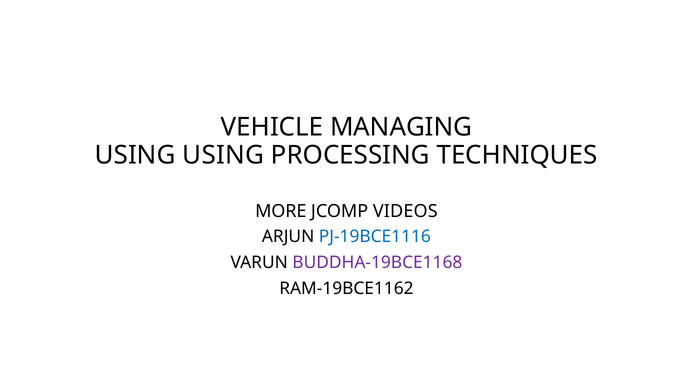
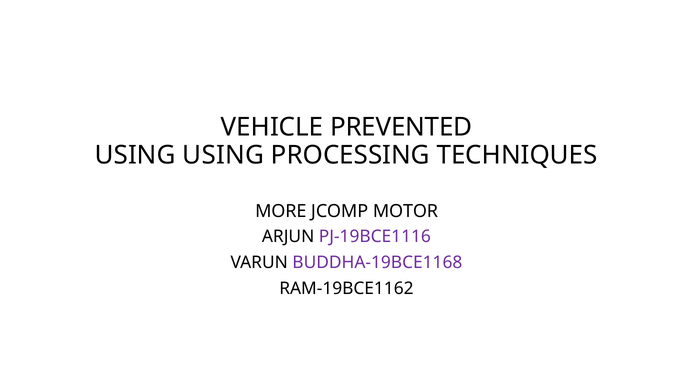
MANAGING: MANAGING -> PREVENTED (401, 127)
VIDEOS: VIDEOS -> MOTOR (405, 211)
PJ-19BCE1116 colour: blue -> purple (375, 236)
